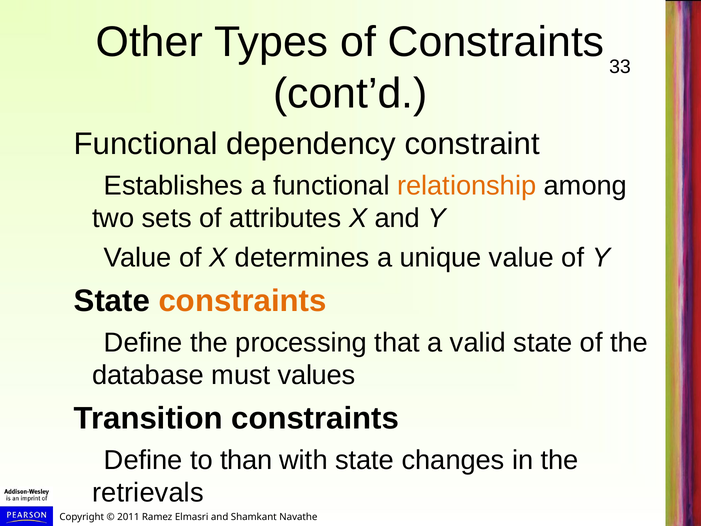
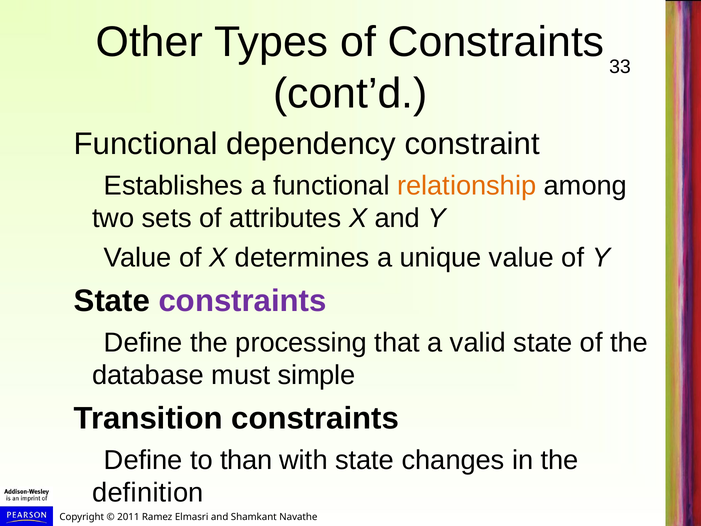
constraints colour: orange -> purple (243, 301)
values: values -> simple (317, 375)
retrievals: retrievals -> definition (148, 493)
